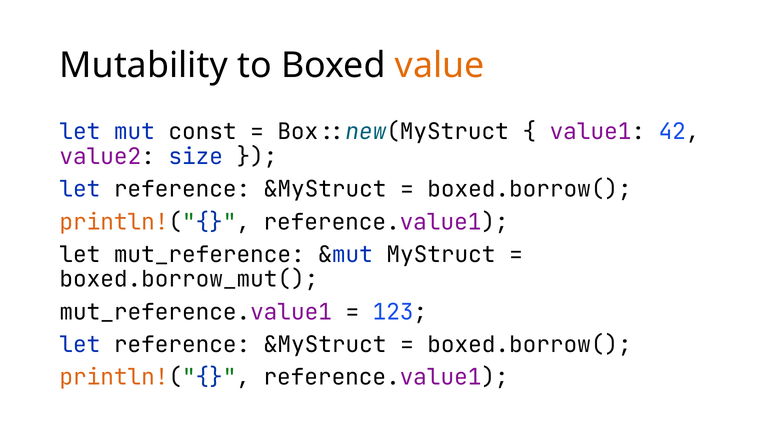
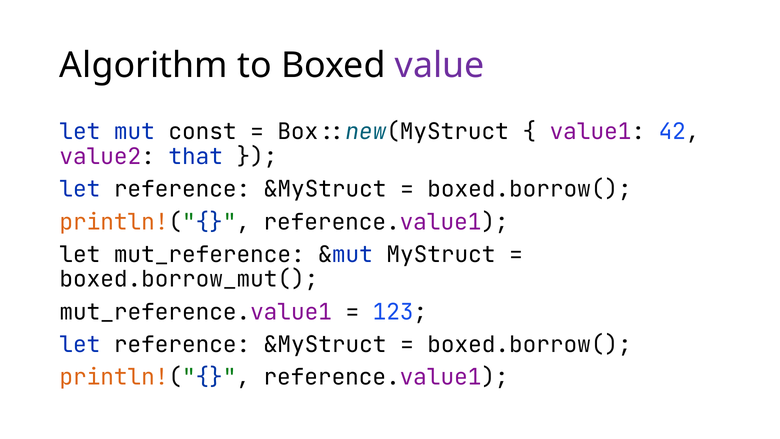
Mutability: Mutability -> Algorithm (144, 66)
value colour: orange -> purple (440, 66)
size: size -> that (196, 156)
